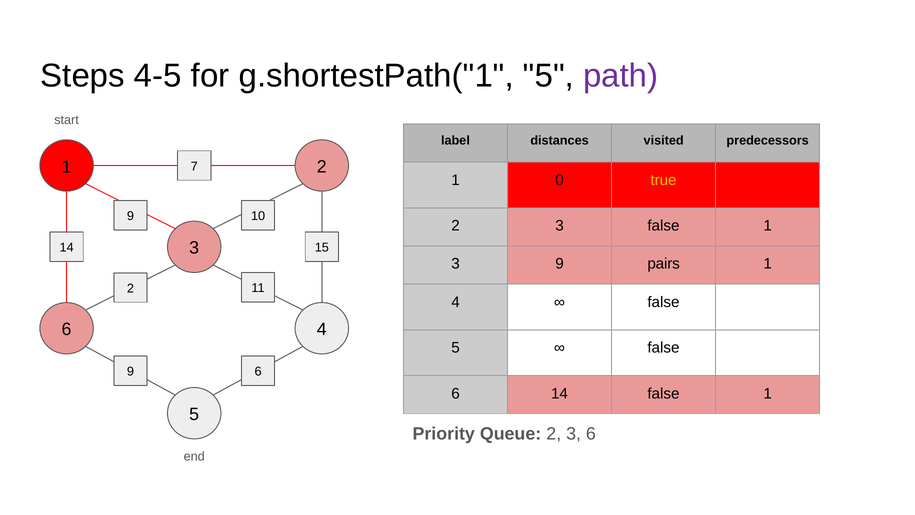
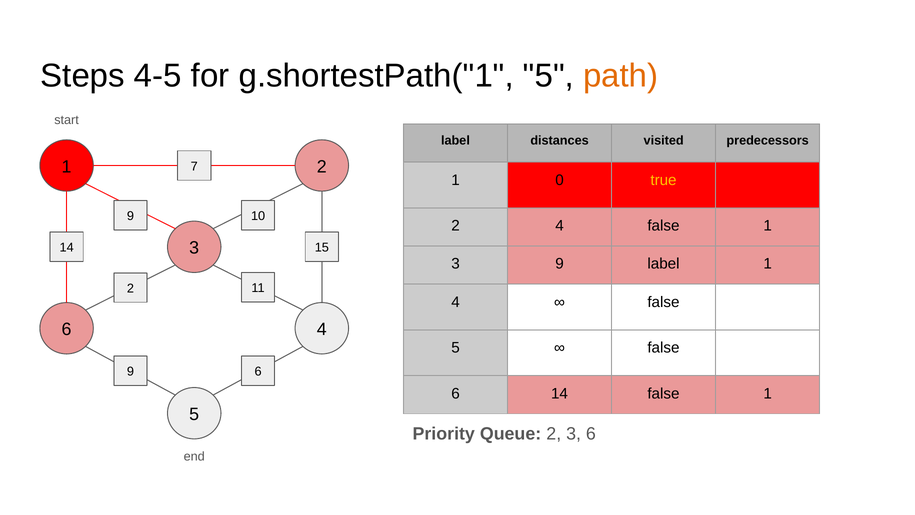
path colour: purple -> orange (621, 76)
3: 3 -> 4 (560, 226)
9 pairs: pairs -> label (664, 264)
